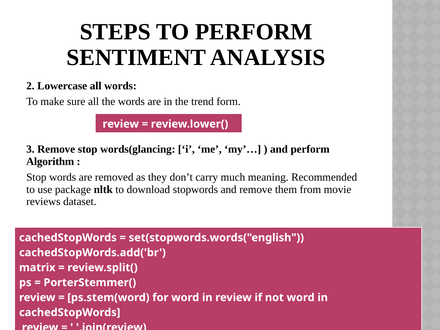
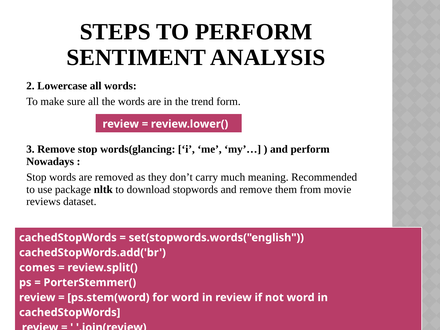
Algorithm: Algorithm -> Nowadays (50, 161)
matrix: matrix -> comes (37, 268)
